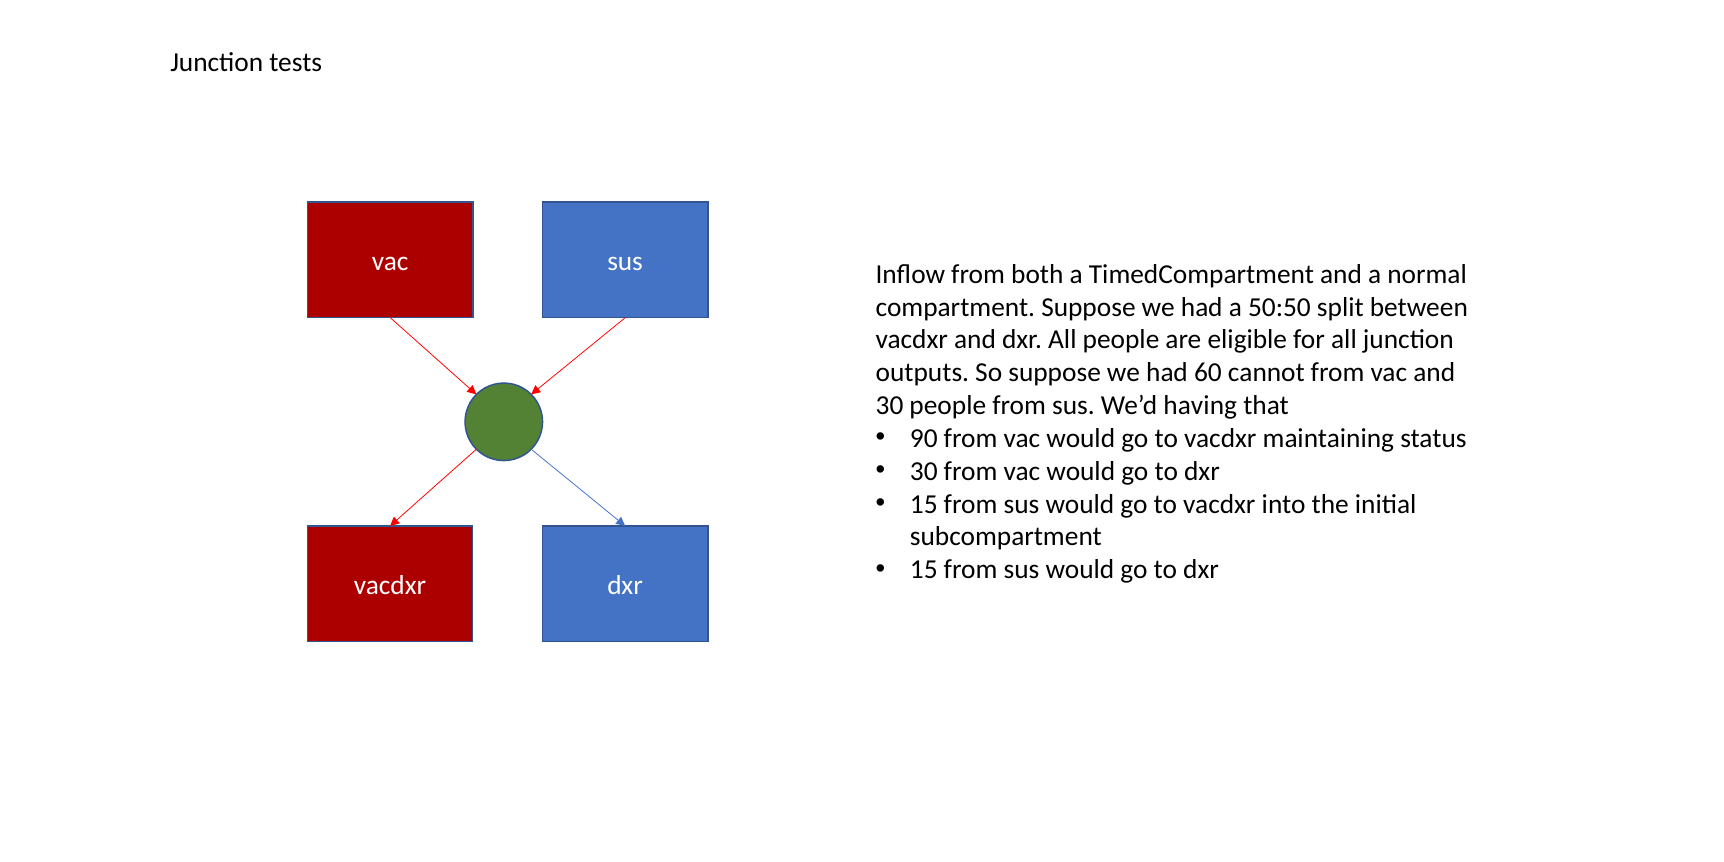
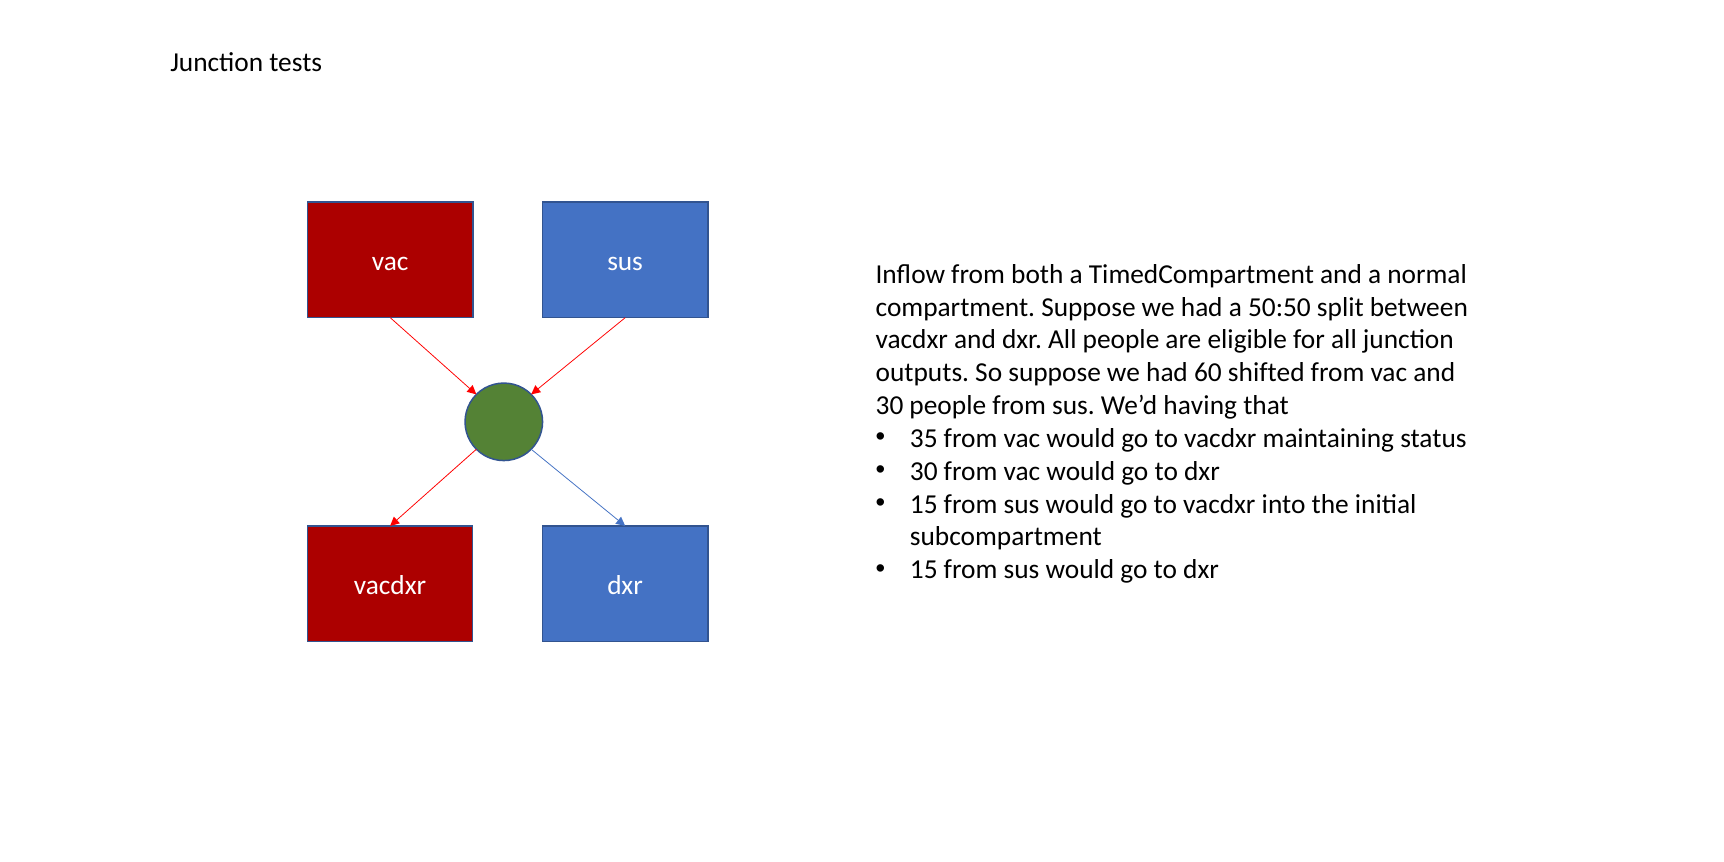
cannot: cannot -> shifted (1266, 373)
90: 90 -> 35 (924, 438)
